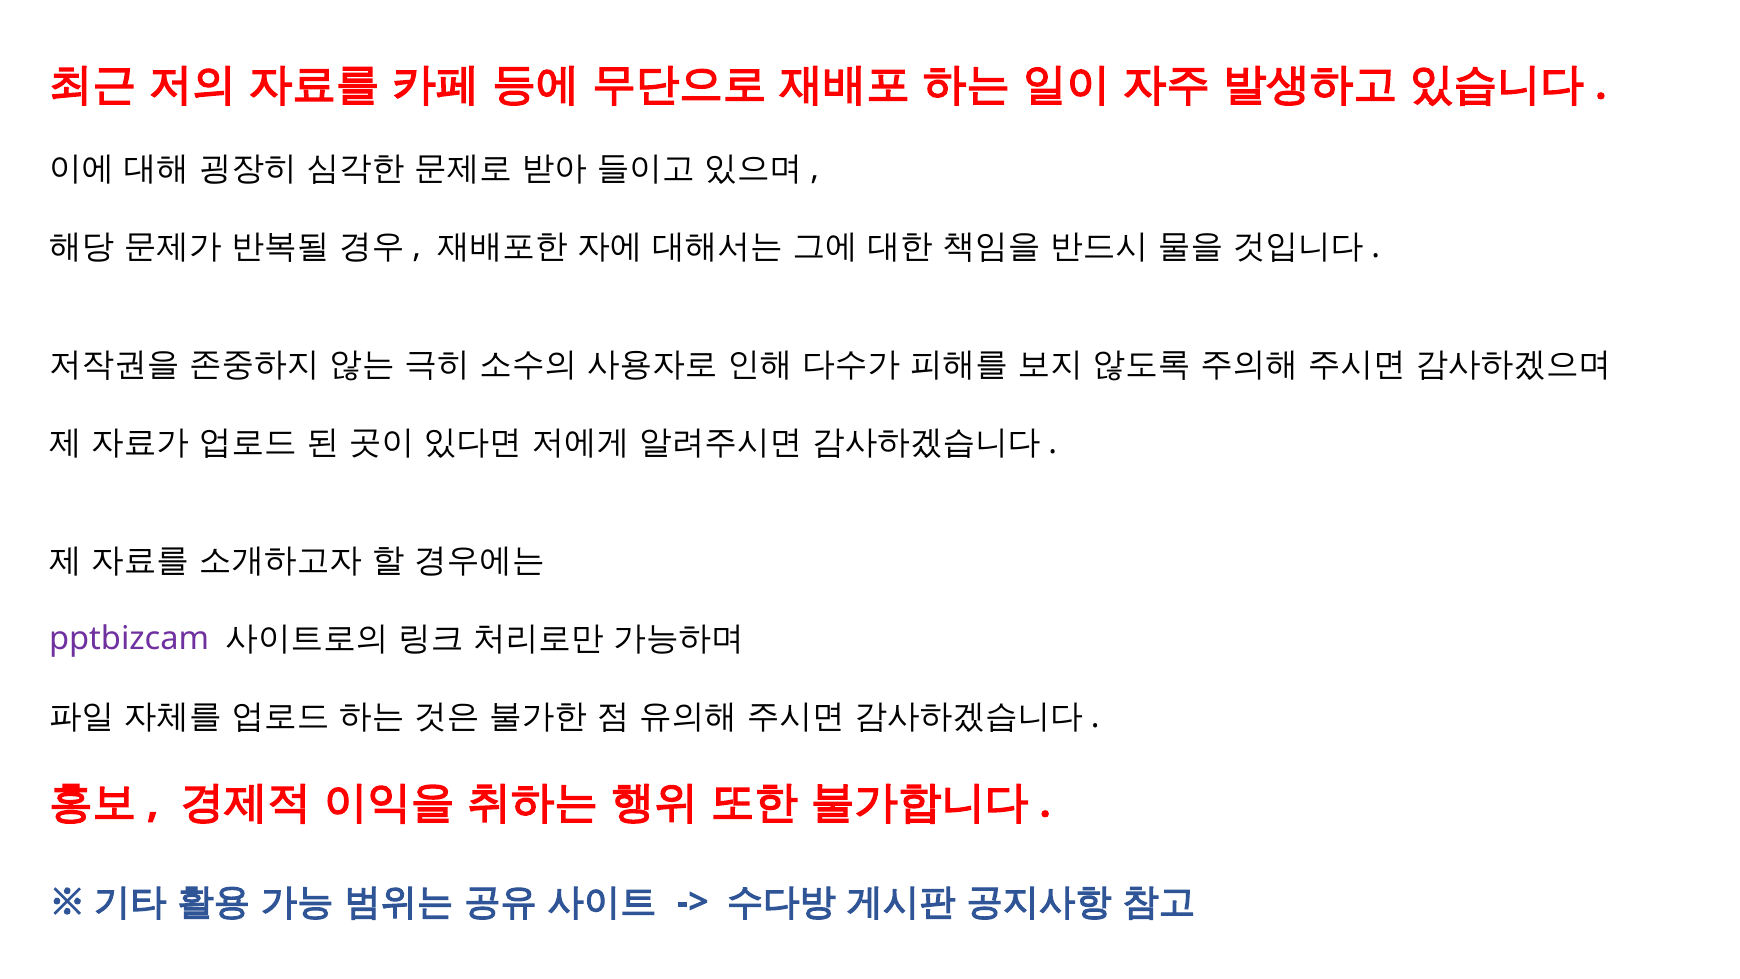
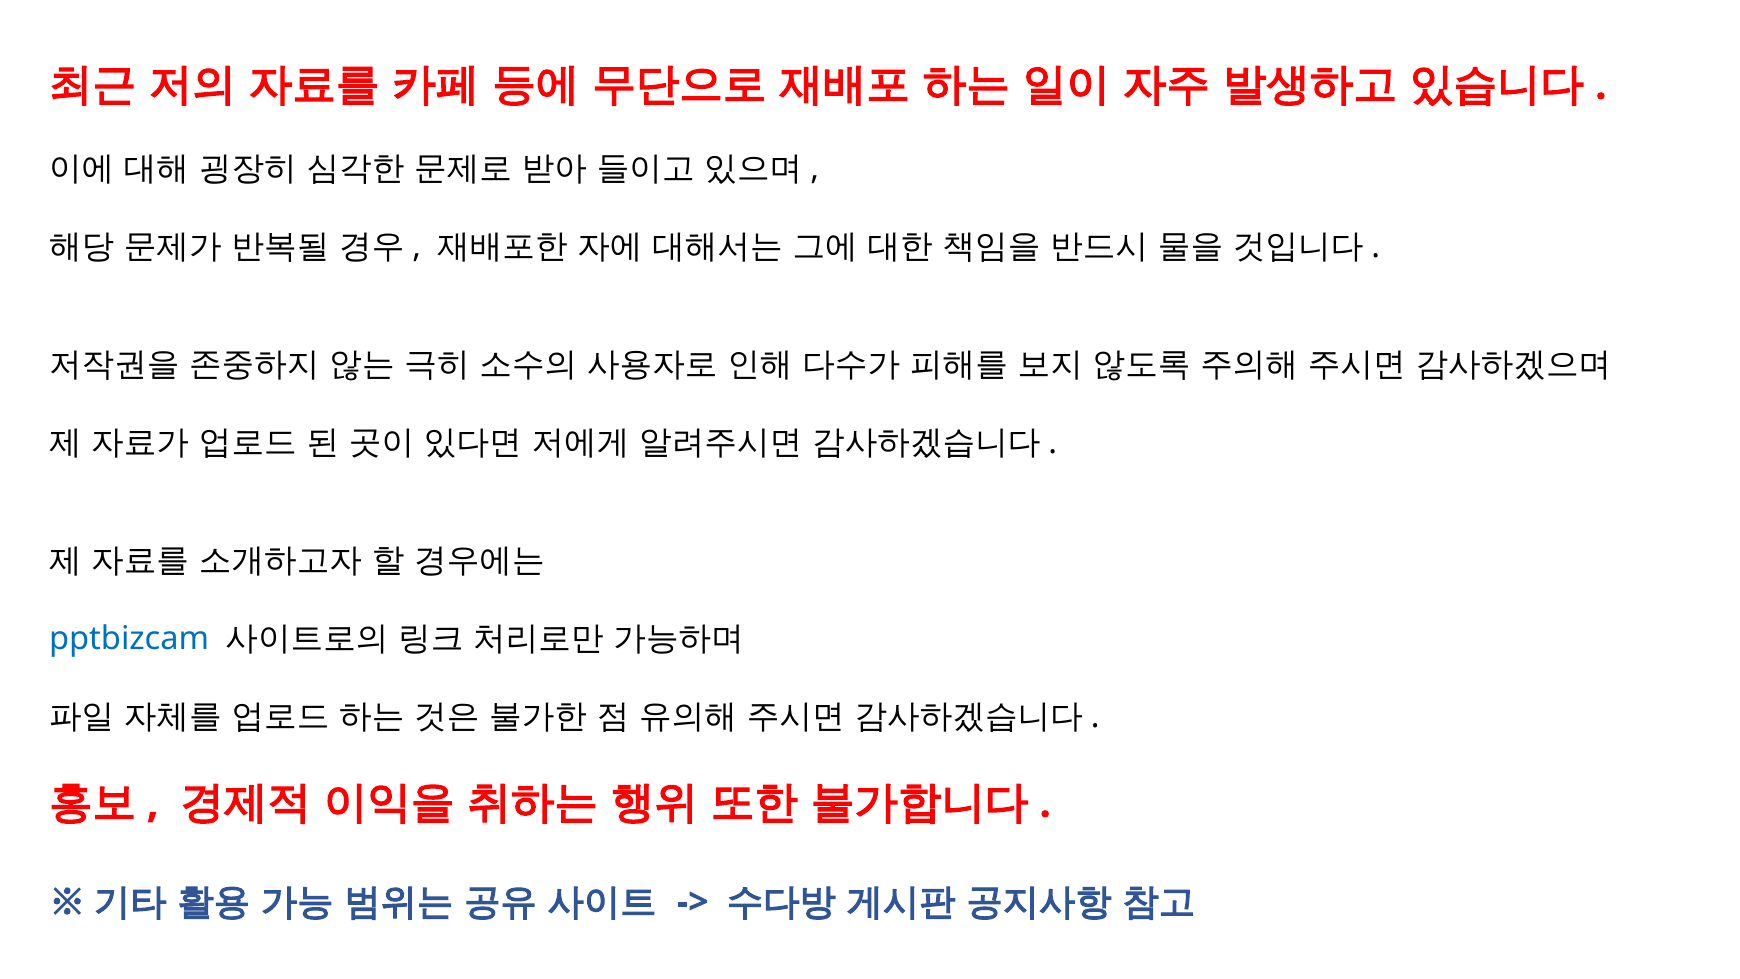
pptbizcam colour: purple -> blue (129, 638)
